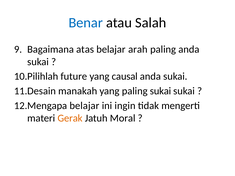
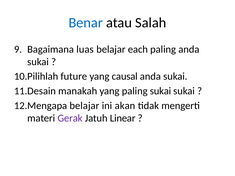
atas: atas -> luas (85, 49)
arah: arah -> each (138, 49)
ingin: ingin -> akan (125, 106)
Gerak colour: orange -> purple (70, 118)
Moral: Moral -> Linear (123, 118)
